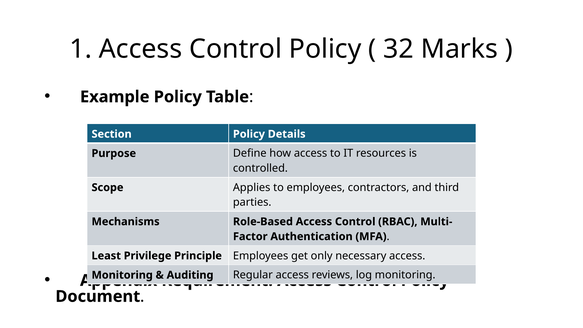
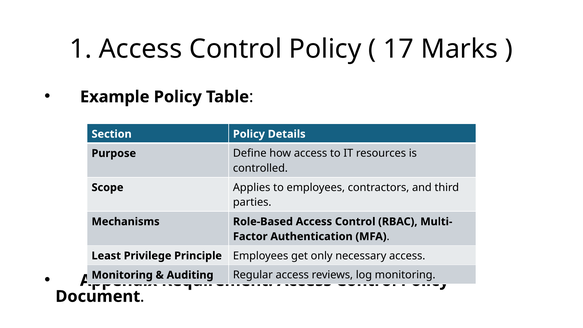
32: 32 -> 17 (399, 49)
